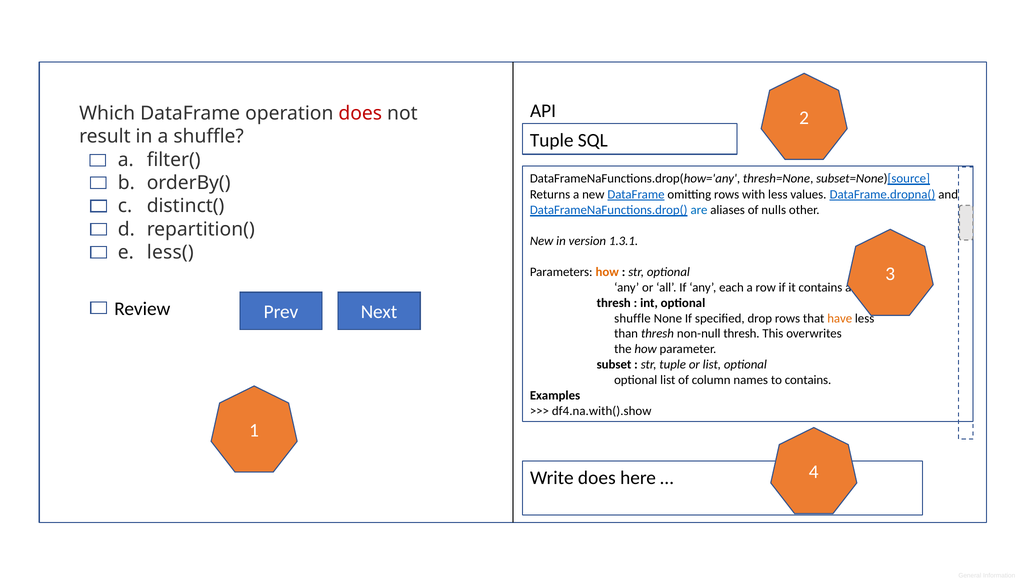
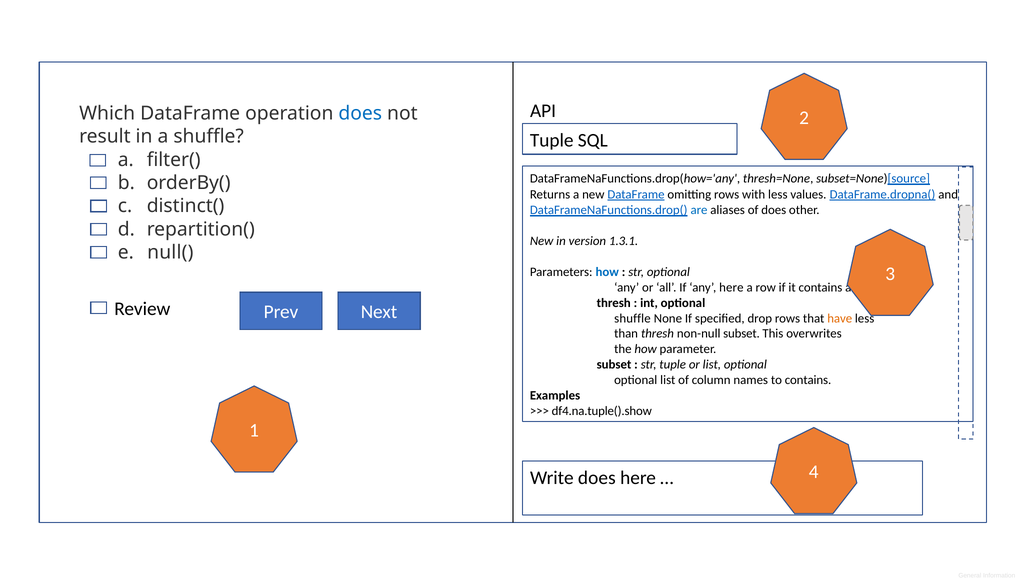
does colour: red -> blue (360, 113)
of nulls: nulls -> does (774, 210)
less(: less( -> null( (170, 252)
how colour: orange -> blue (607, 272)
any each: each -> here (731, 287)
non-null thresh: thresh -> subset (742, 334)
df4.na.with().show: df4.na.with().show -> df4.na.tuple().show (602, 411)
